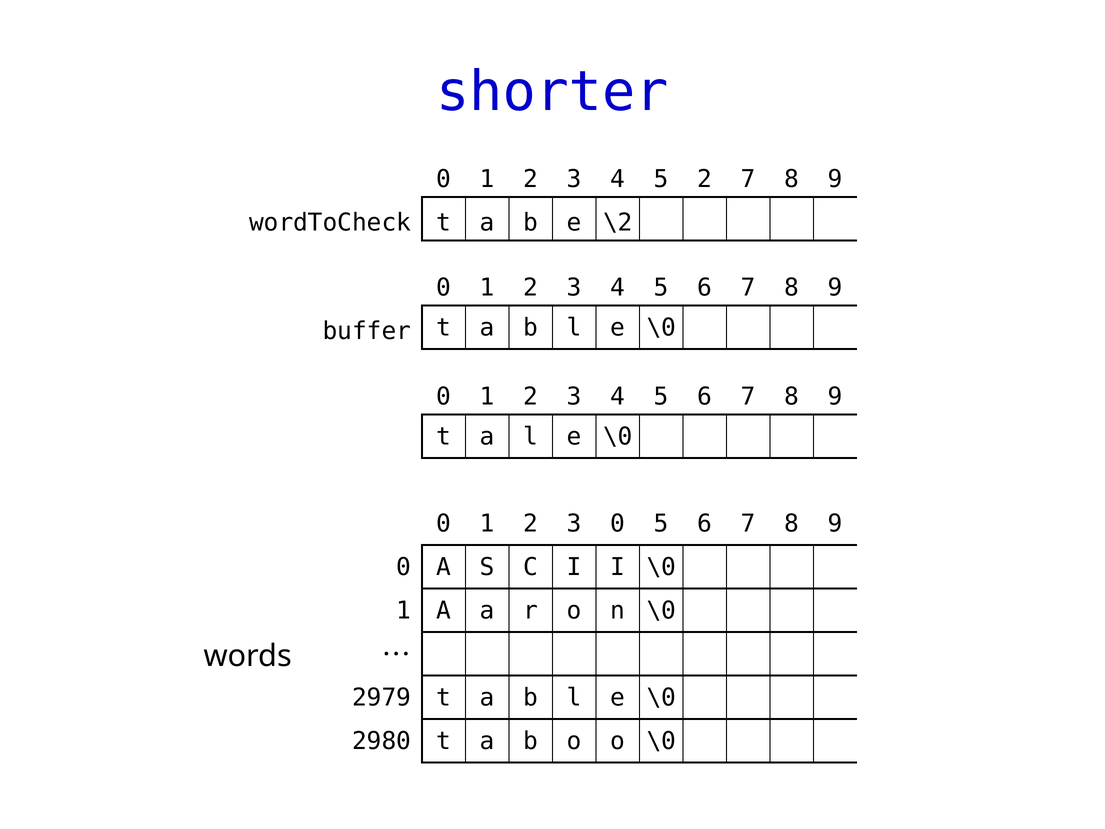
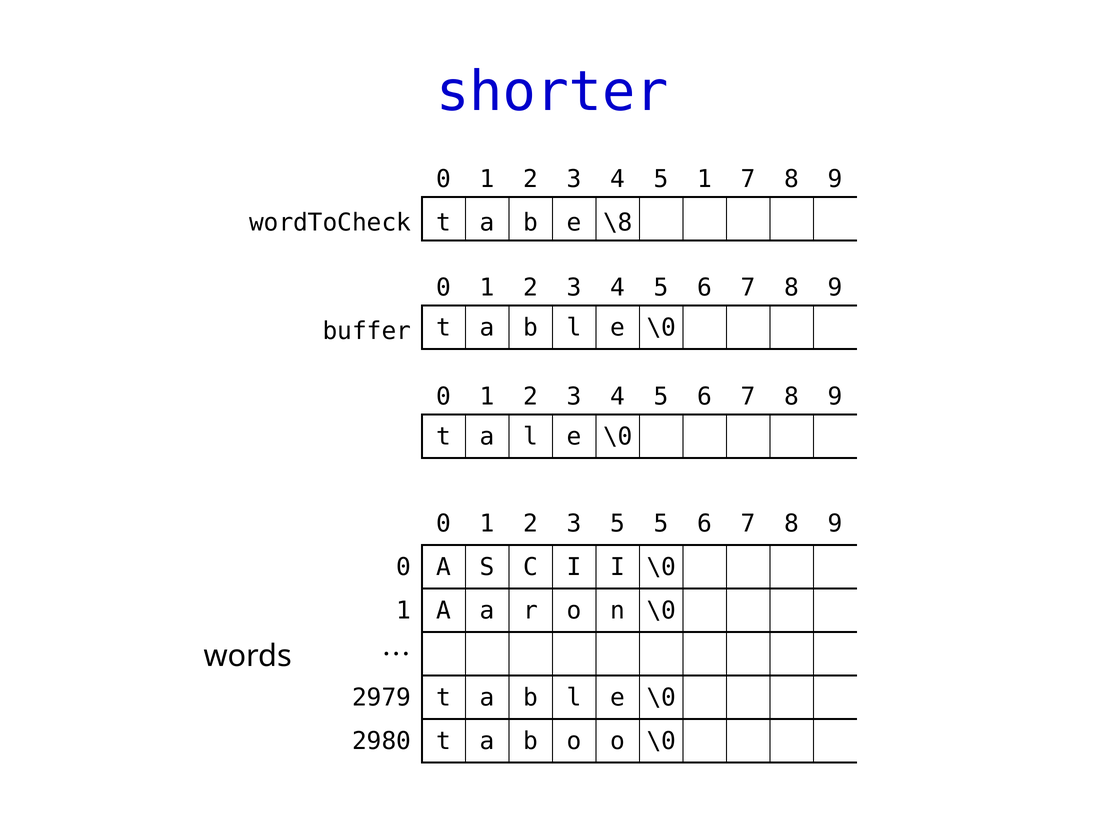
5 2: 2 -> 1 (705, 179)
\2: \2 -> \8 (618, 222)
3 0: 0 -> 5 (618, 524)
